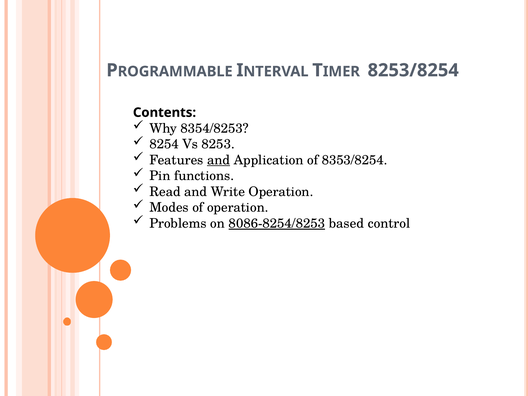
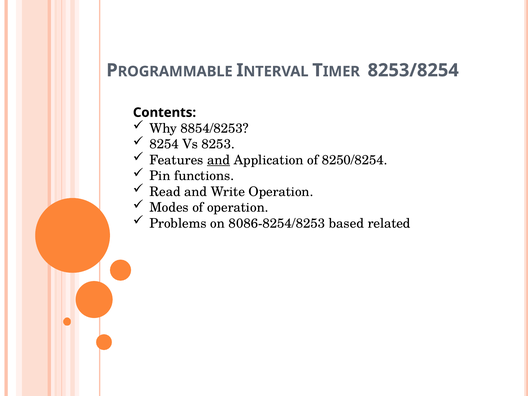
8354/8253: 8354/8253 -> 8854/8253 (215, 128)
8353/8254: 8353/8254 -> 8250/8254 (355, 160)
8086-8254/8253 underline: present -> none (277, 223)
control: control -> related (389, 223)
